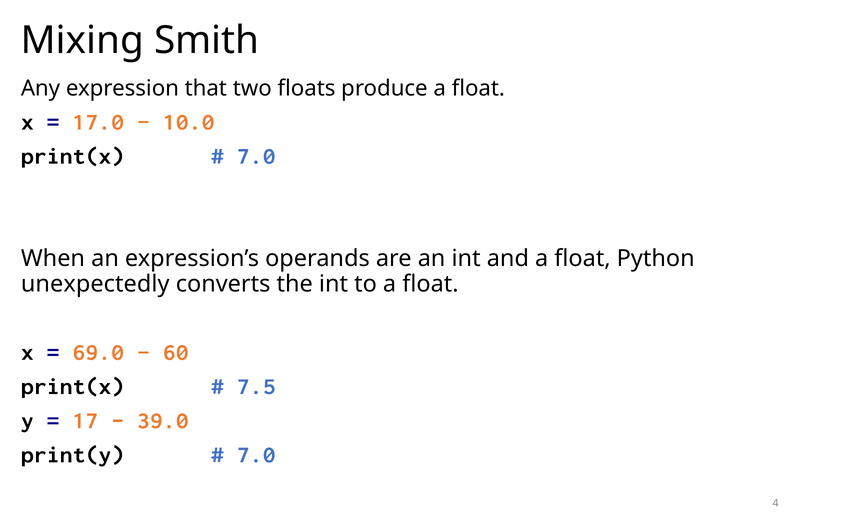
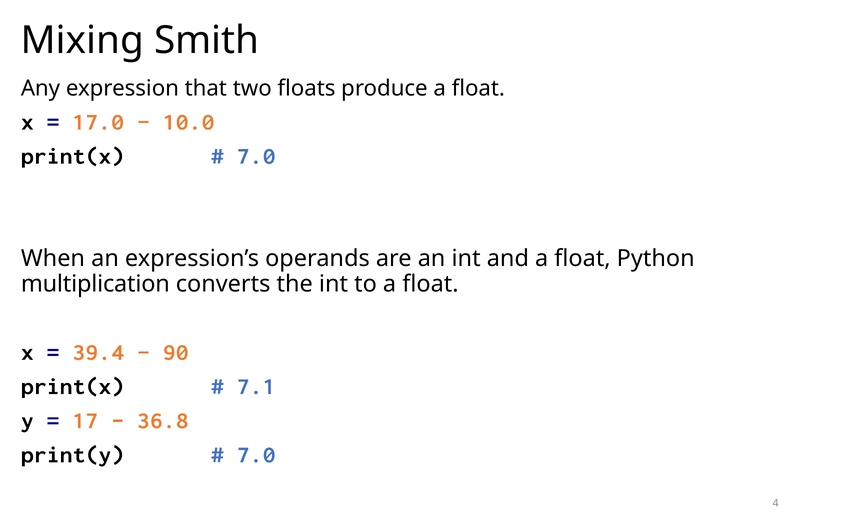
unexpectedly: unexpectedly -> multiplication (95, 284)
69.0: 69.0 -> 39.4 (98, 352)
60: 60 -> 90 (176, 352)
7.5: 7.5 -> 7.1 (256, 386)
39.0: 39.0 -> 36.8 (163, 421)
